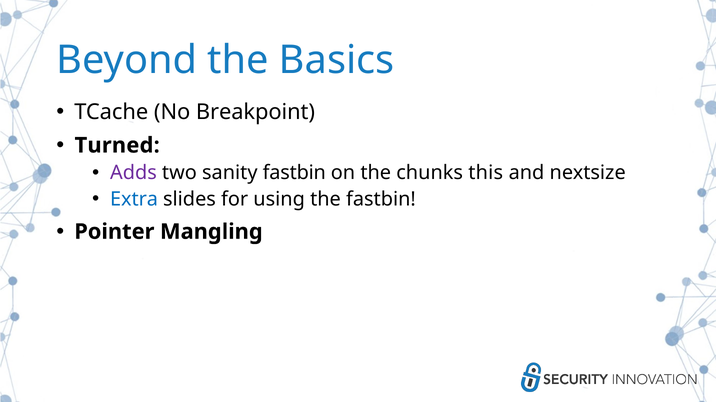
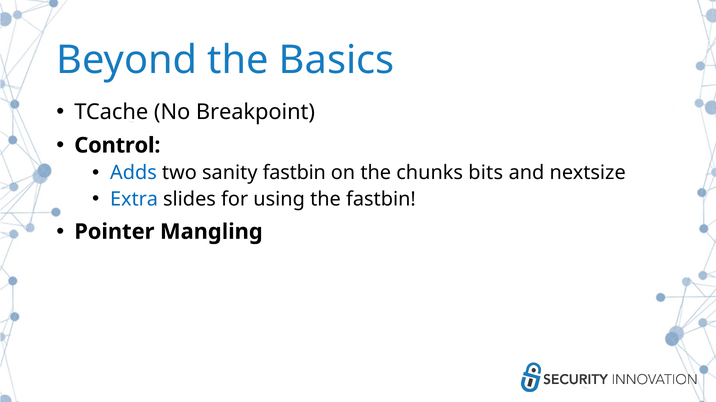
Turned: Turned -> Control (117, 146)
Adds colour: purple -> blue (133, 173)
this: this -> bits (486, 173)
